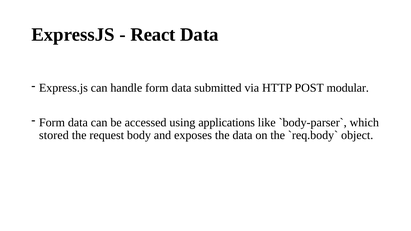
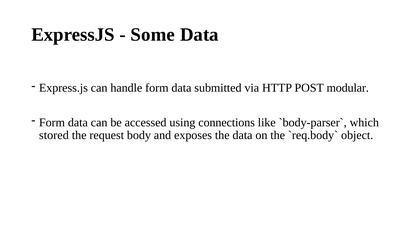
React: React -> Some (153, 35)
applications: applications -> connections (227, 123)
